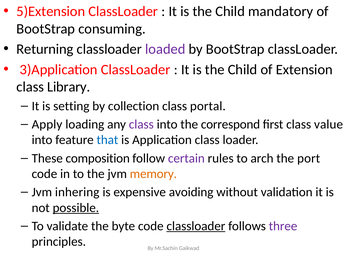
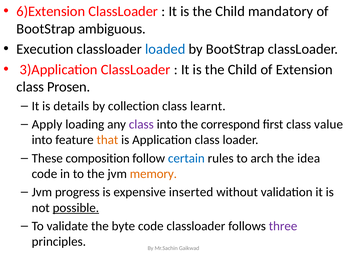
5)Extension: 5)Extension -> 6)Extension (51, 11)
consuming: consuming -> ambiguous (112, 29)
Returning: Returning -> Execution (45, 49)
loaded colour: purple -> blue (165, 49)
Library: Library -> Prosen (69, 87)
setting: setting -> details (71, 106)
portal: portal -> learnt (208, 106)
that colour: blue -> orange (107, 140)
certain colour: purple -> blue (186, 158)
port: port -> idea (309, 158)
inhering: inhering -> progress (77, 192)
avoiding: avoiding -> inserted (191, 192)
classloader underline: present -> none (196, 226)
